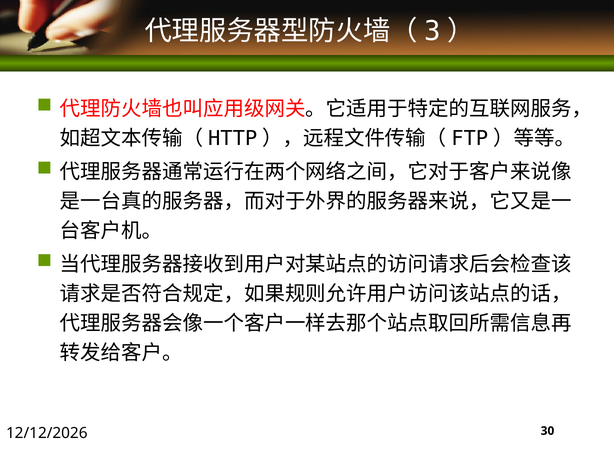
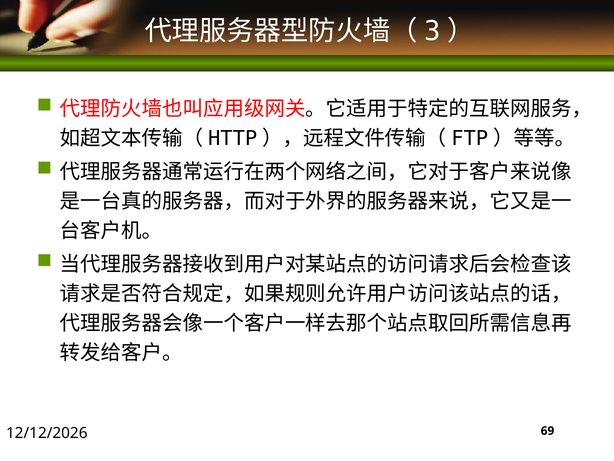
30: 30 -> 69 (547, 430)
